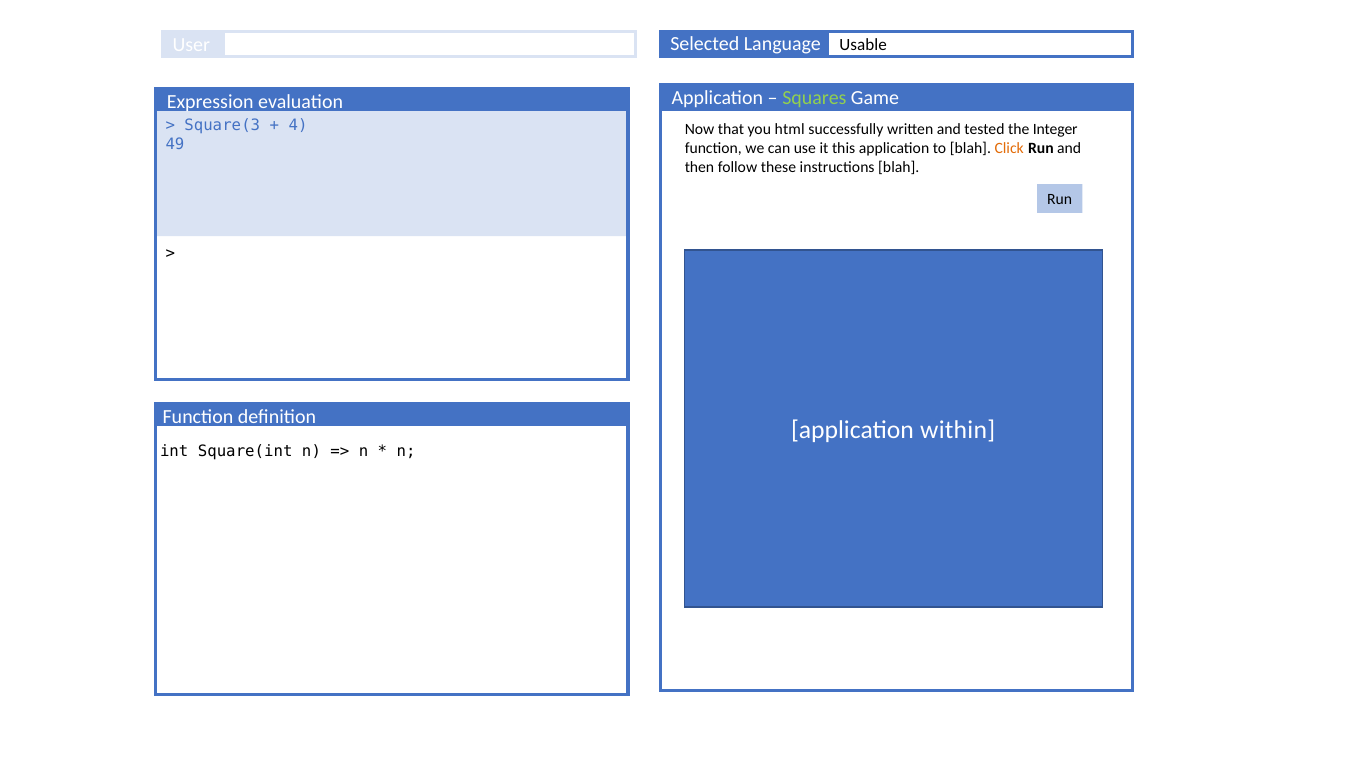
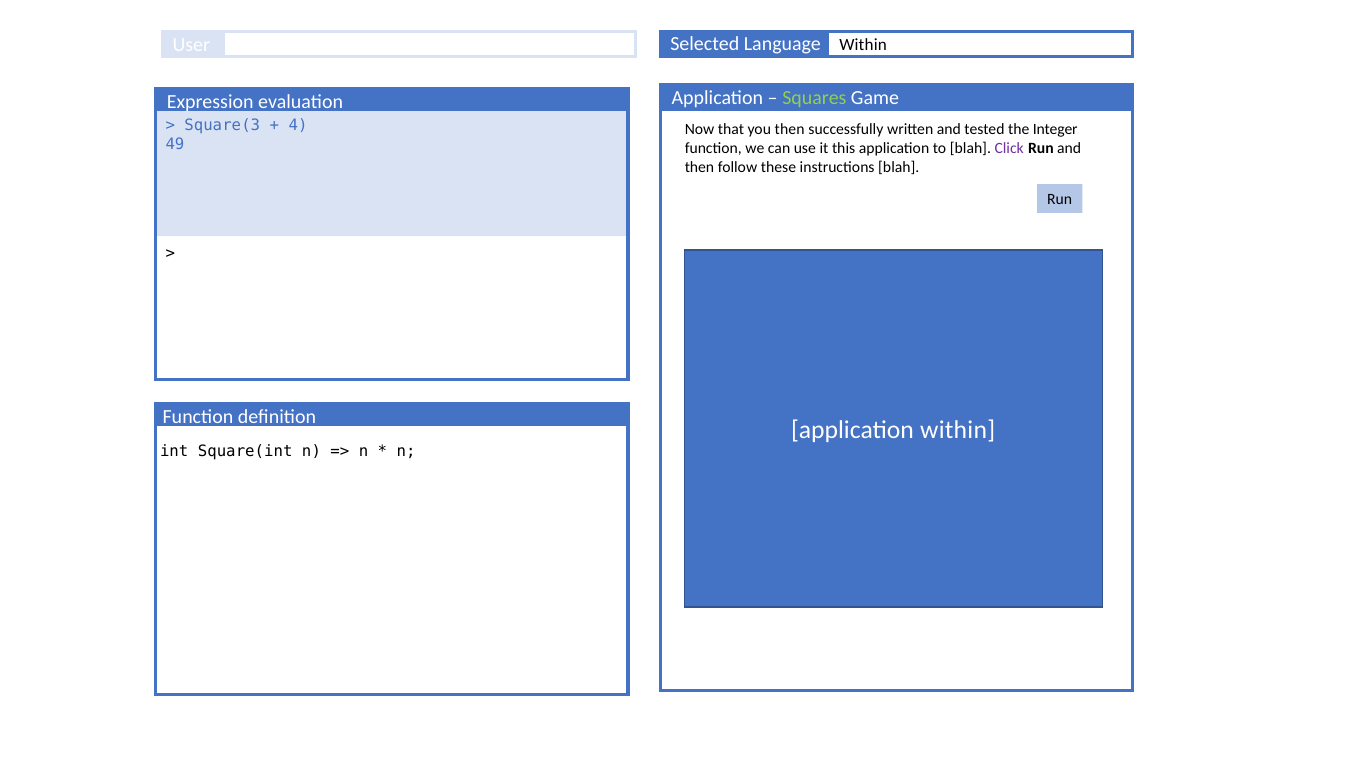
Language Usable: Usable -> Within (863, 45)
you html: html -> then (790, 130)
Click colour: orange -> purple (1009, 149)
